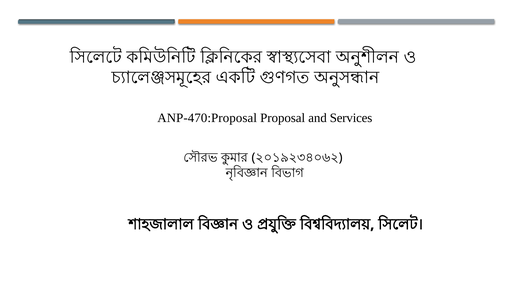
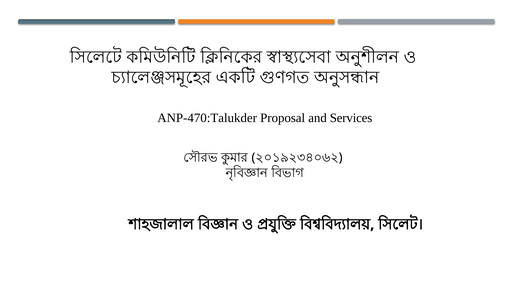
ANP-470:Proposal: ANP-470:Proposal -> ANP-470:Talukder (207, 118)
